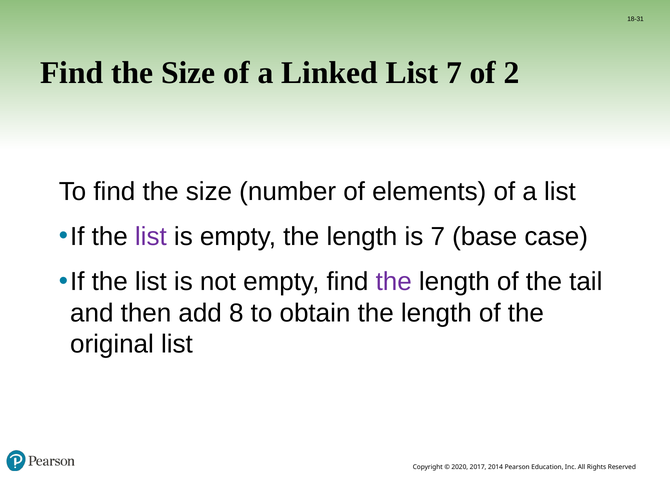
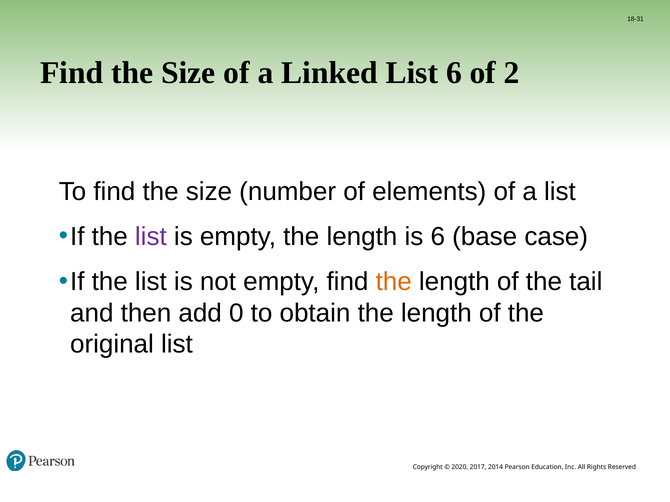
List 7: 7 -> 6 (454, 73)
is 7: 7 -> 6 (438, 237)
the colour: purple -> orange (394, 282)
8: 8 -> 0 (236, 313)
